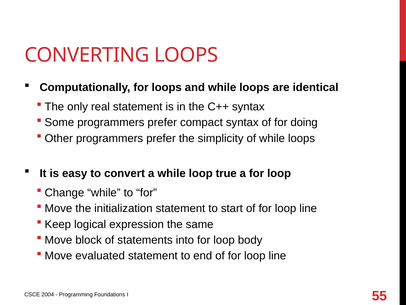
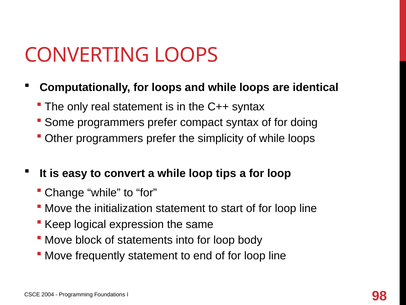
true: true -> tips (226, 173)
evaluated: evaluated -> frequently (100, 255)
55: 55 -> 98 (379, 296)
